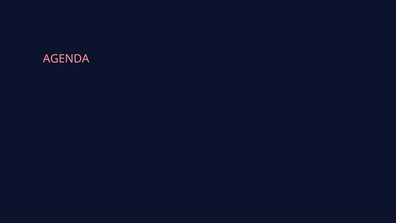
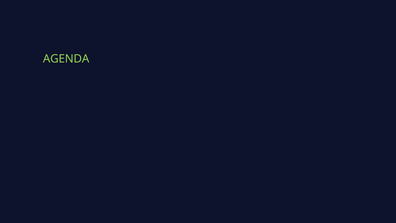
AGENDA colour: pink -> light green (66, 59)
